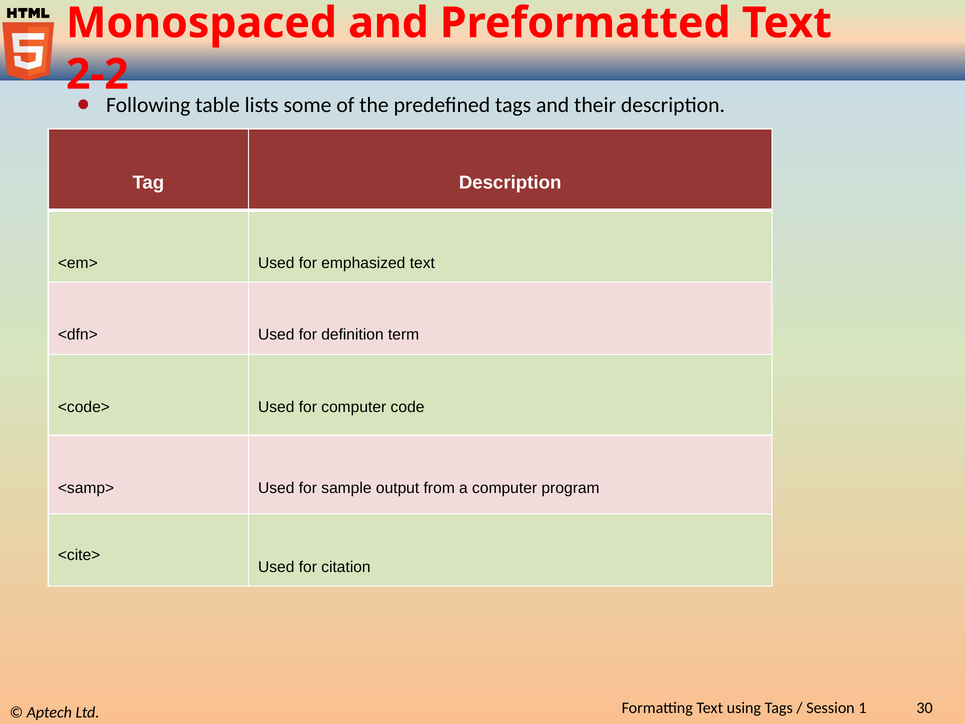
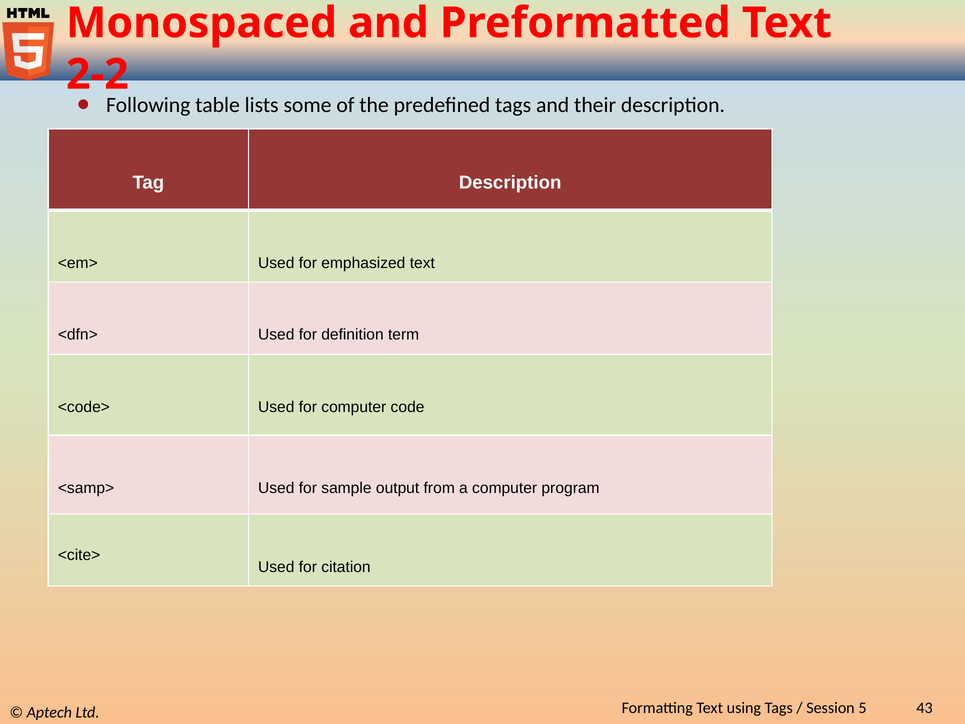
1: 1 -> 5 (862, 708)
30: 30 -> 43 (925, 708)
